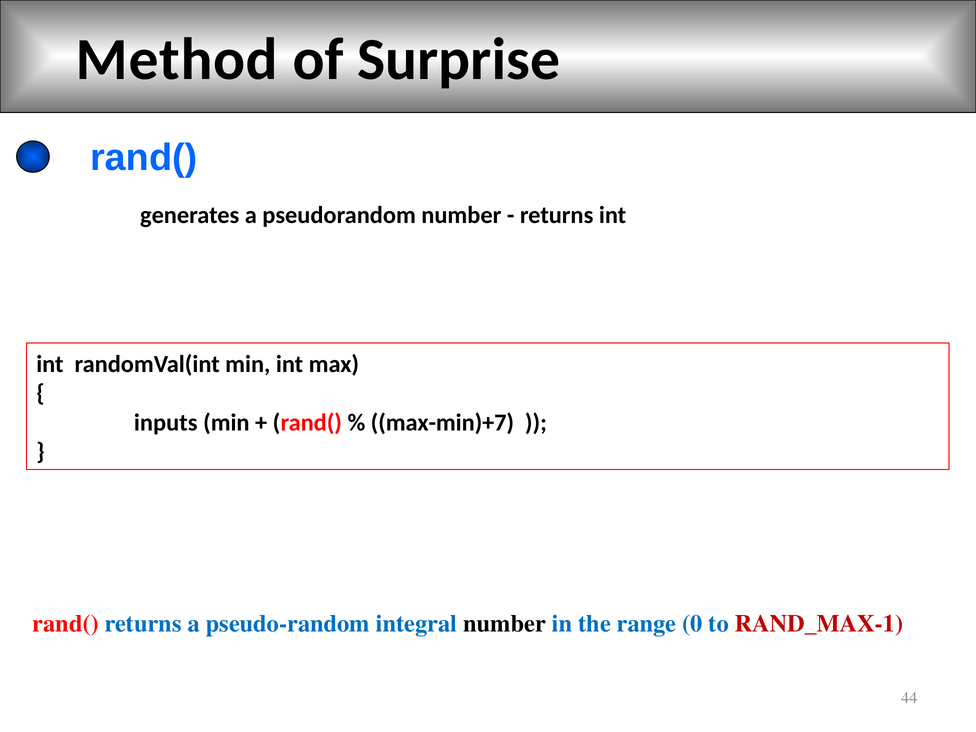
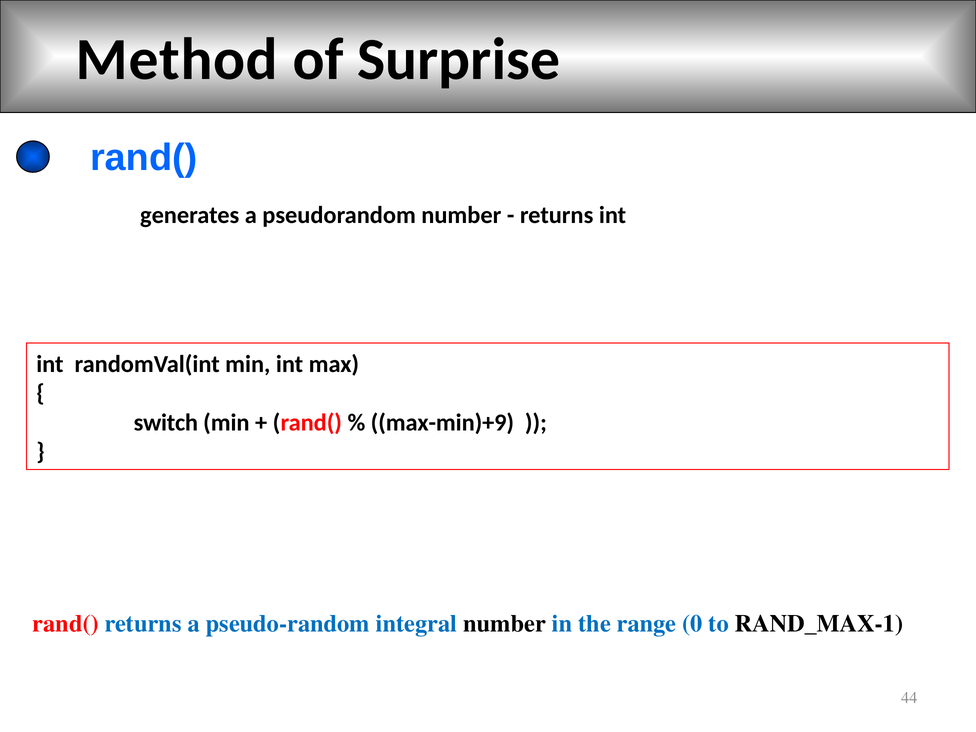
inputs: inputs -> switch (166, 423)
max-min)+7: max-min)+7 -> max-min)+9 (442, 423)
RAND_MAX-1 colour: red -> black (819, 624)
